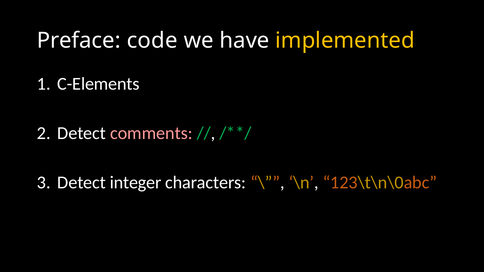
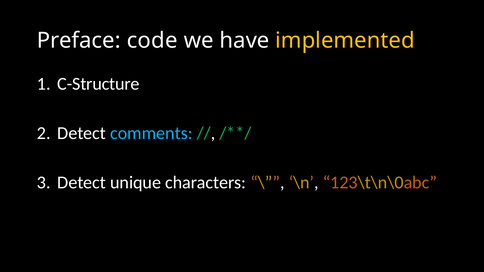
C-Elements: C-Elements -> C-Structure (98, 84)
comments colour: pink -> light blue (151, 133)
integer: integer -> unique (136, 183)
